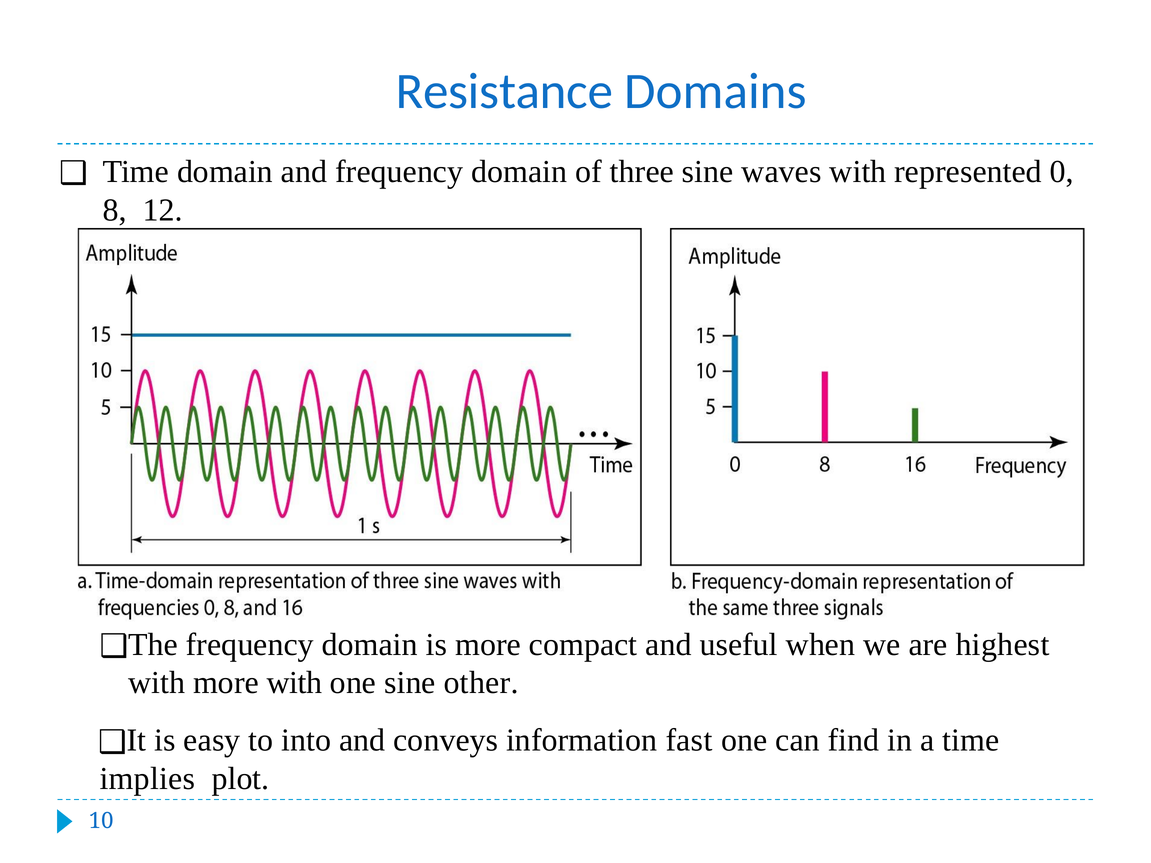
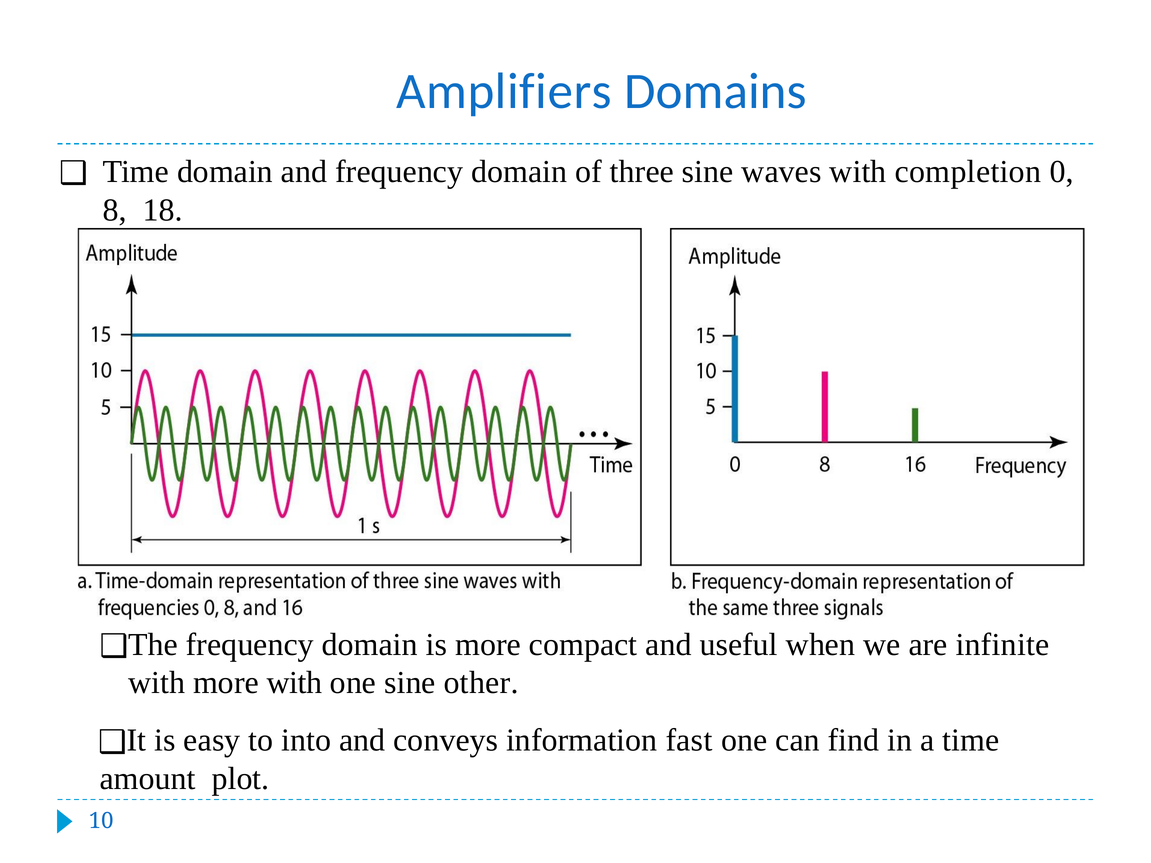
Resistance: Resistance -> Amplifiers (504, 91)
represented: represented -> completion (968, 172)
12: 12 -> 18 (163, 210)
highest: highest -> infinite (1003, 645)
implies: implies -> amount (148, 779)
